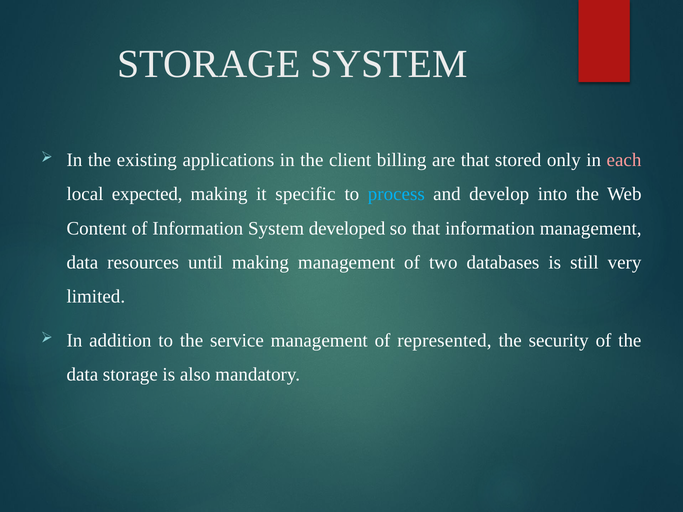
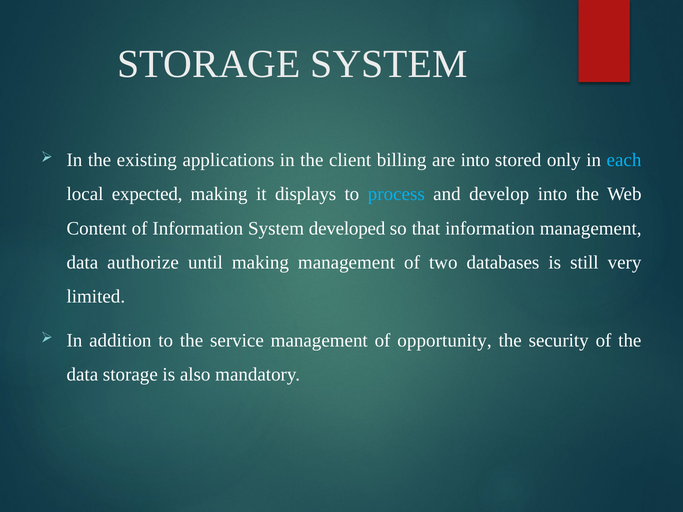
are that: that -> into (475, 160)
each colour: pink -> light blue (624, 160)
specific: specific -> displays (306, 194)
resources: resources -> authorize (143, 263)
represented: represented -> opportunity (445, 340)
